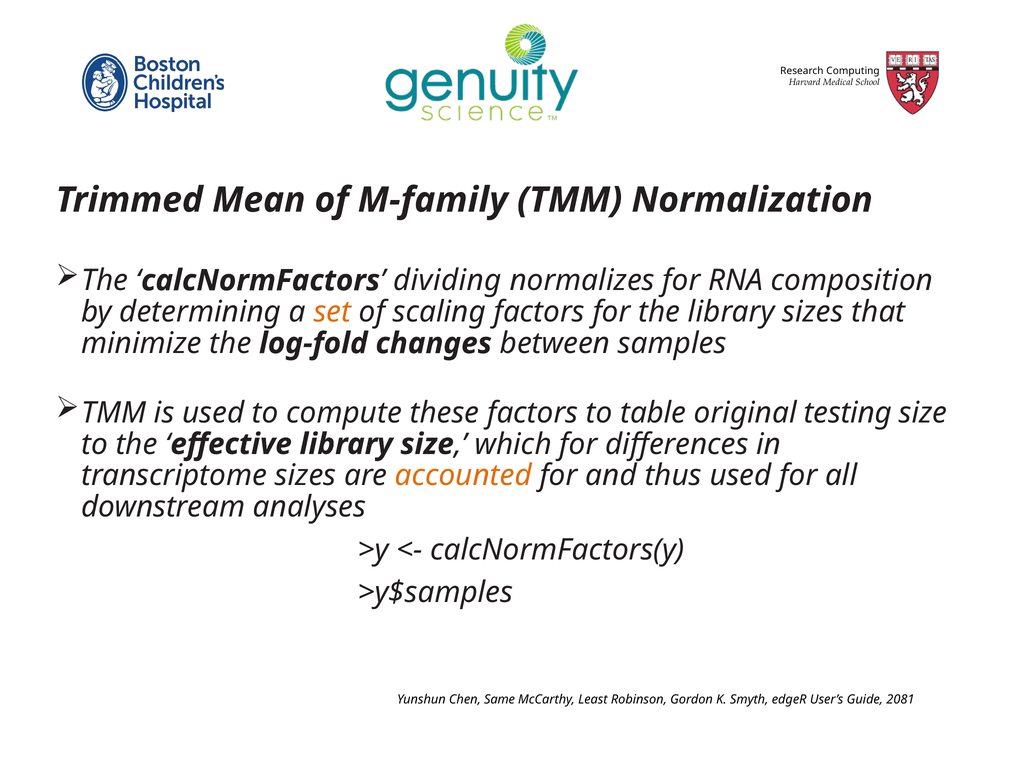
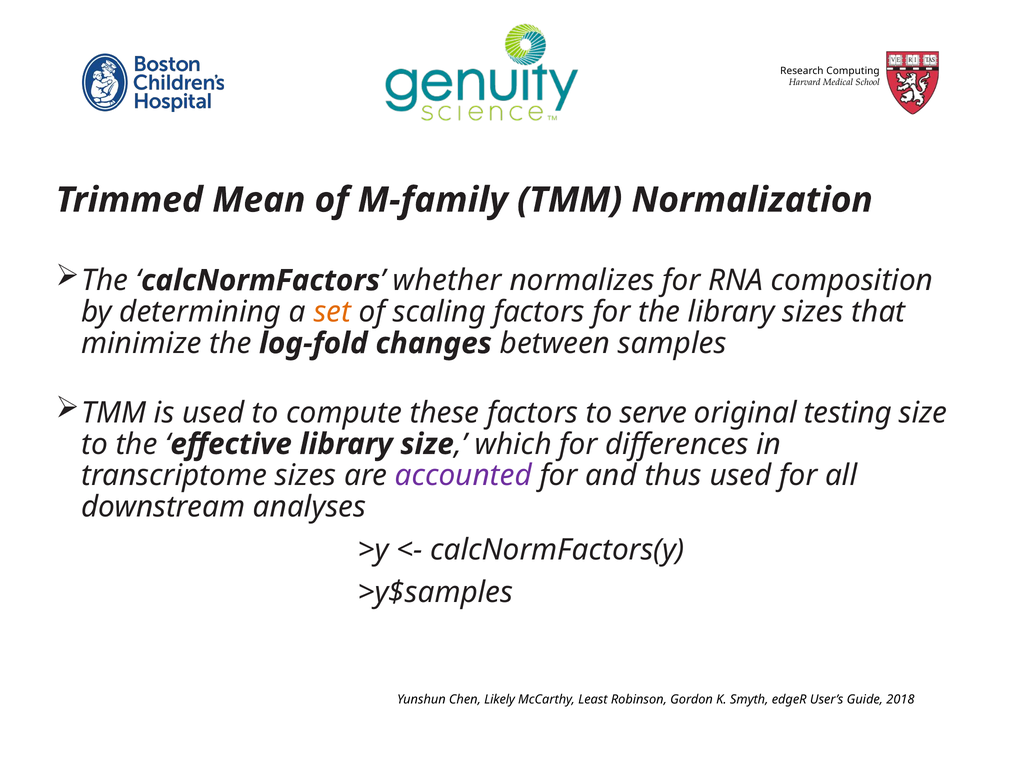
dividing: dividing -> whether (447, 280)
table: table -> serve (653, 413)
accounted colour: orange -> purple (463, 475)
Same: Same -> Likely (500, 699)
2081: 2081 -> 2018 (900, 699)
